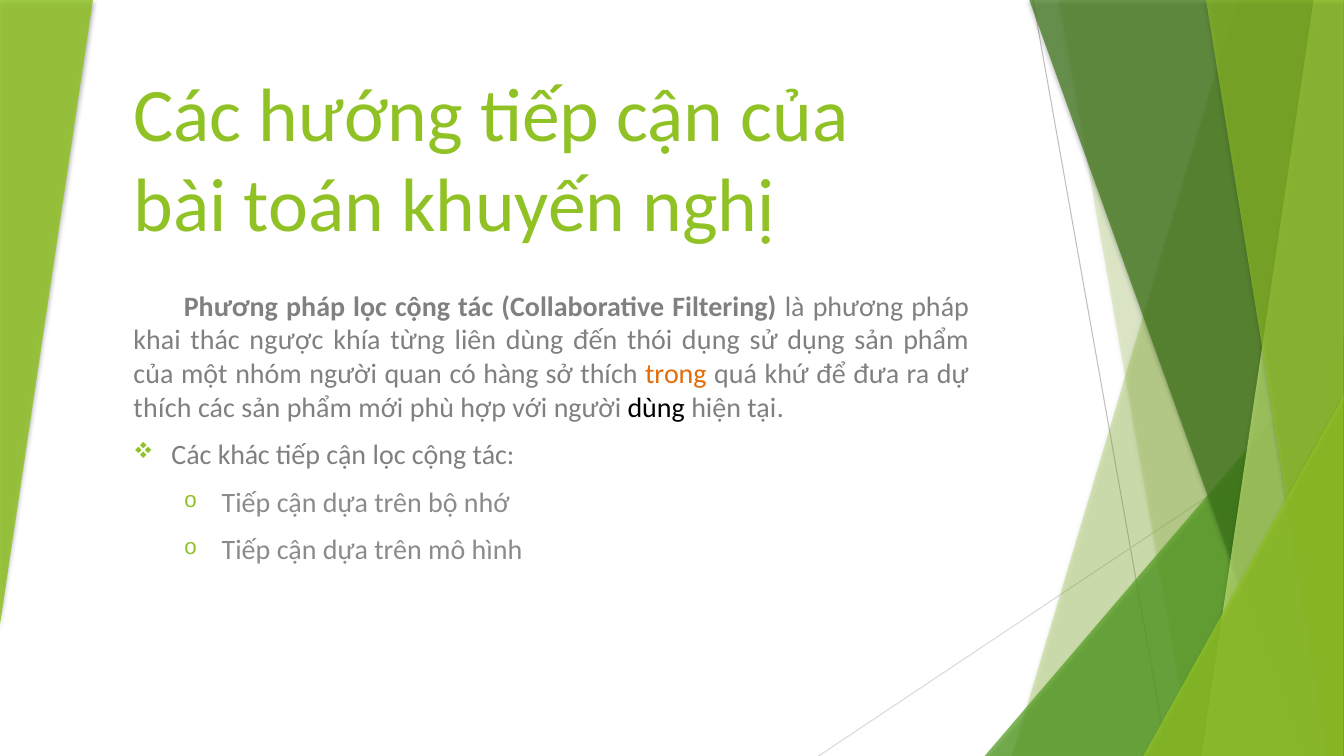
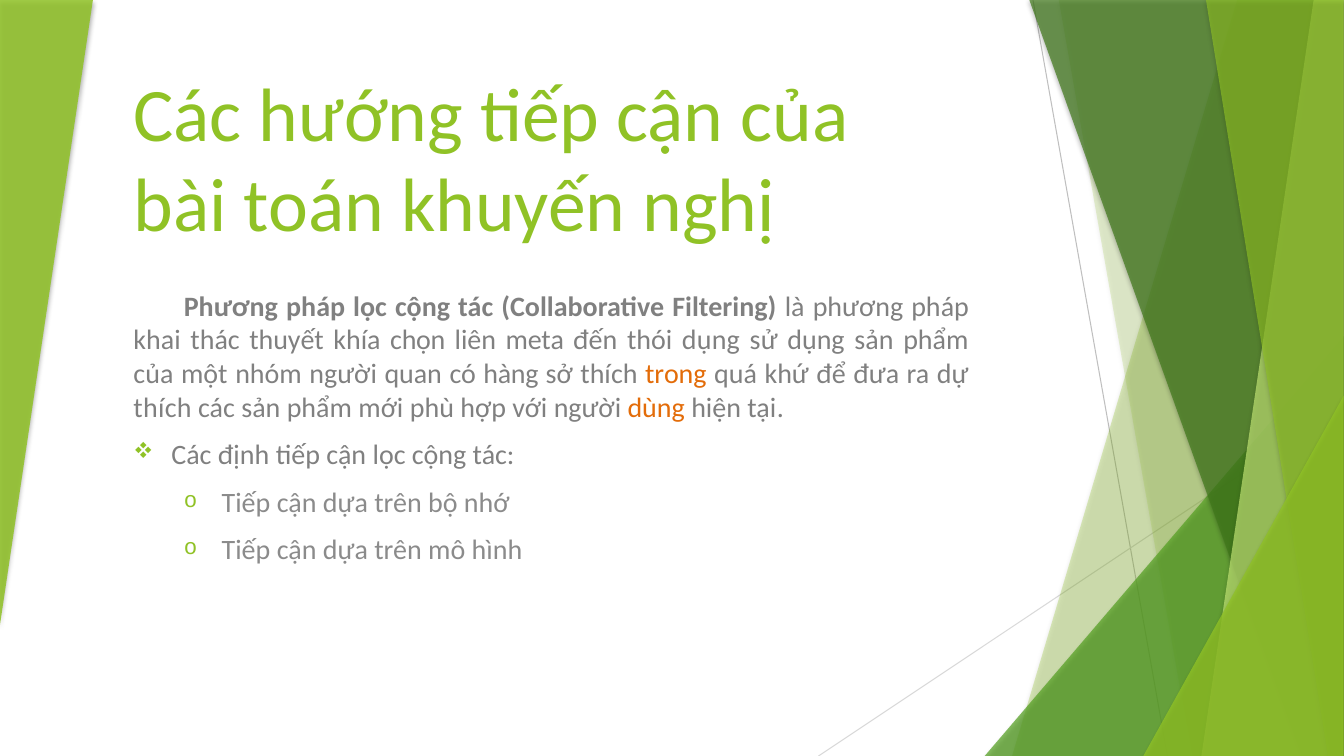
ngược: ngược -> thuyết (287, 341)
từng: từng -> chọn (418, 341)
liên dùng: dùng -> meta (535, 341)
dùng colour: black -> orange (656, 408)
khác: khác -> định (244, 456)
